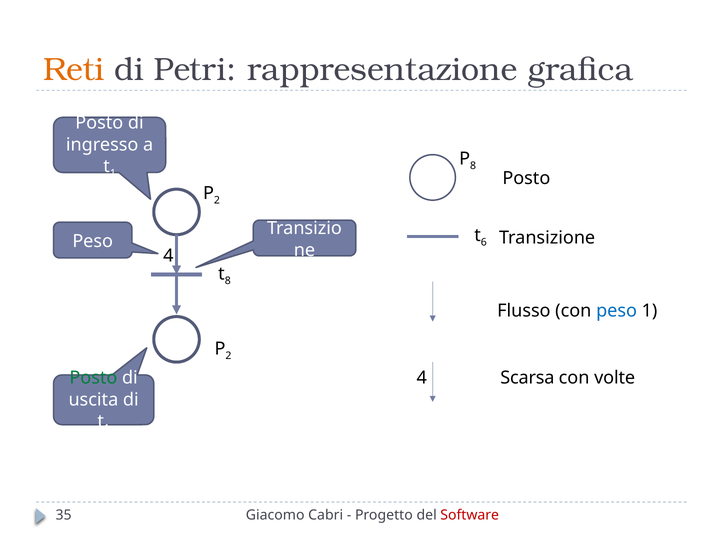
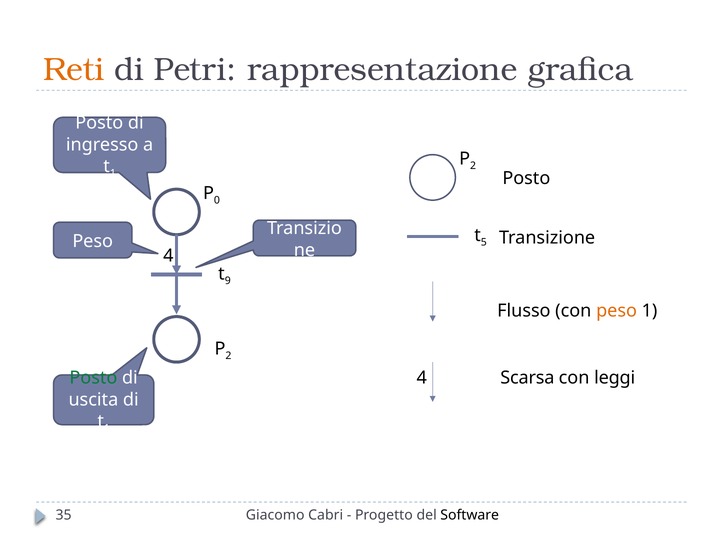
8: 8 -> 2 (473, 166)
2: 2 -> 0 (217, 201)
6: 6 -> 5 (484, 243)
8: 8 -> 9 (228, 281)
peso colour: blue -> orange (617, 311)
volte: volte -> leggi (615, 378)
Software colour: red -> black (470, 516)
